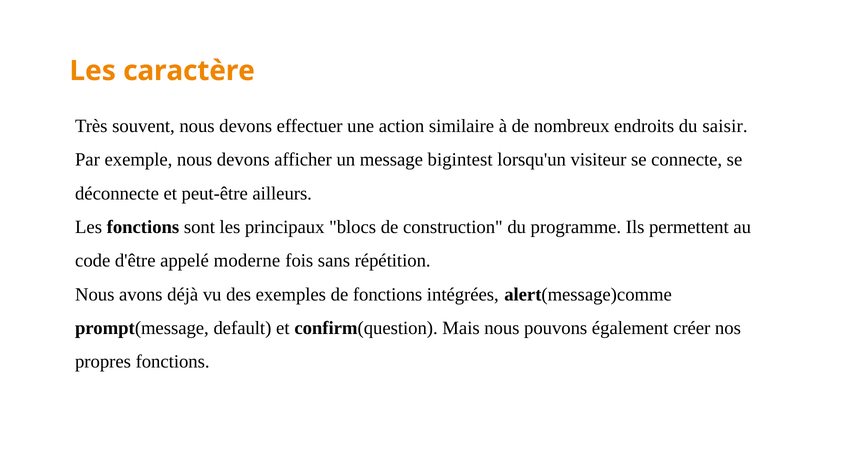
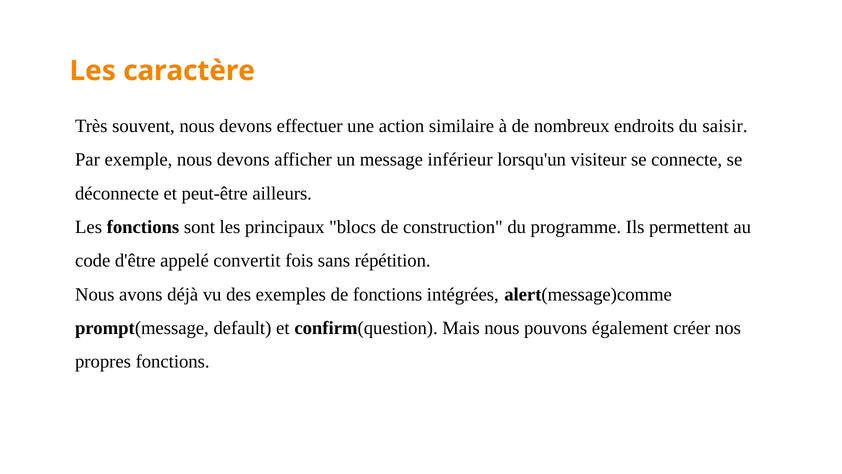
bigintest: bigintest -> inférieur (460, 160)
moderne: moderne -> convertit (247, 261)
